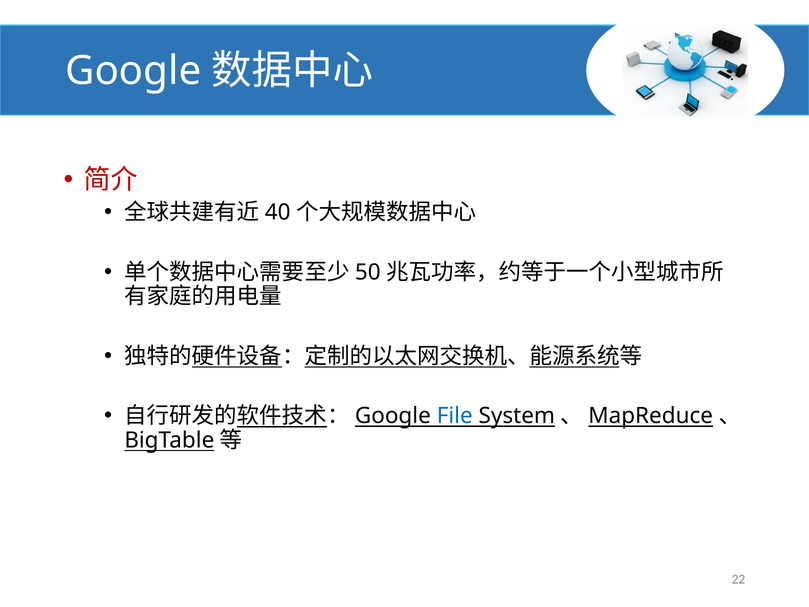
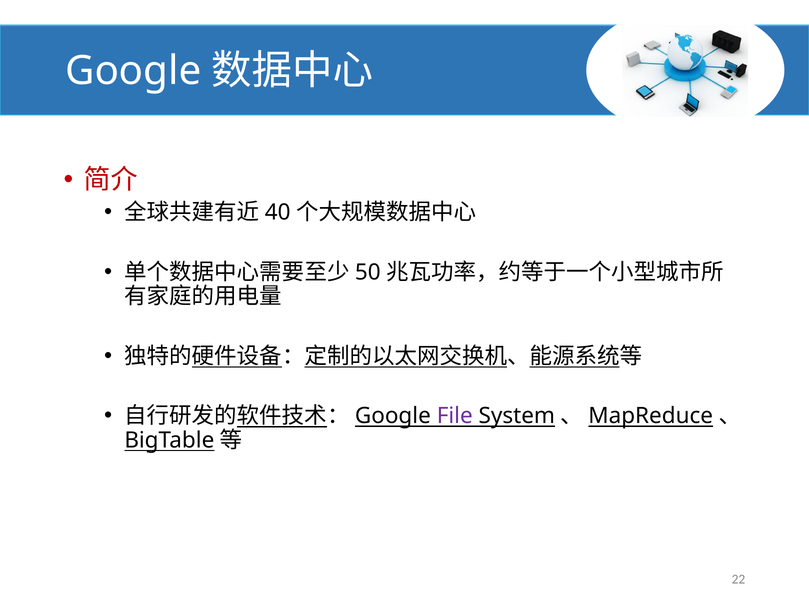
File colour: blue -> purple (455, 416)
